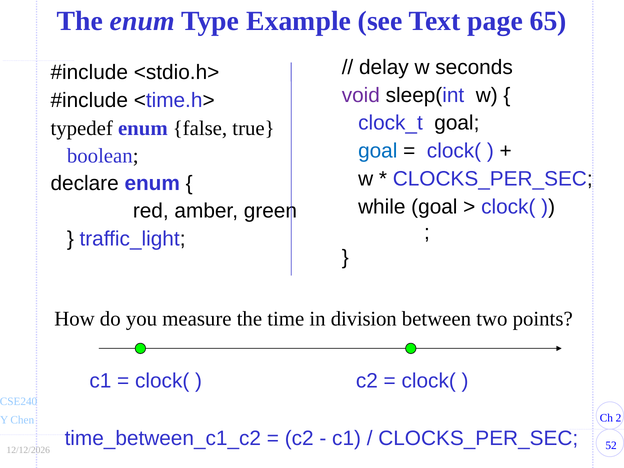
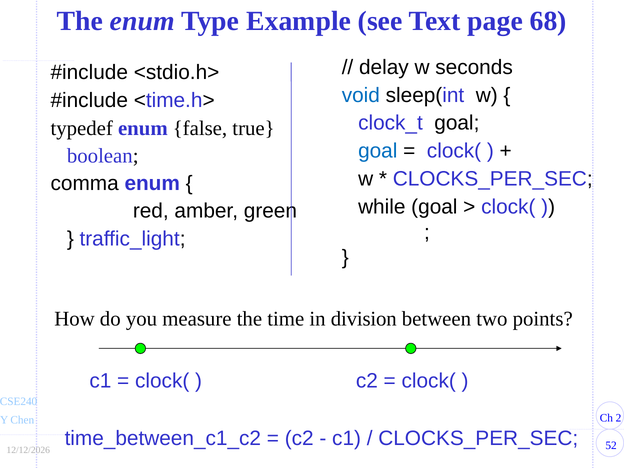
65: 65 -> 68 (548, 21)
void colour: purple -> blue (361, 95)
declare: declare -> comma (85, 183)
